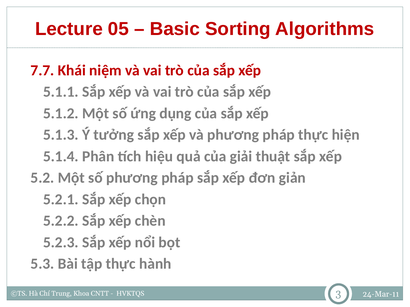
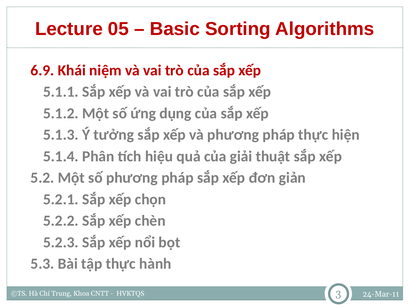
7.7: 7.7 -> 6.9 (42, 70)
